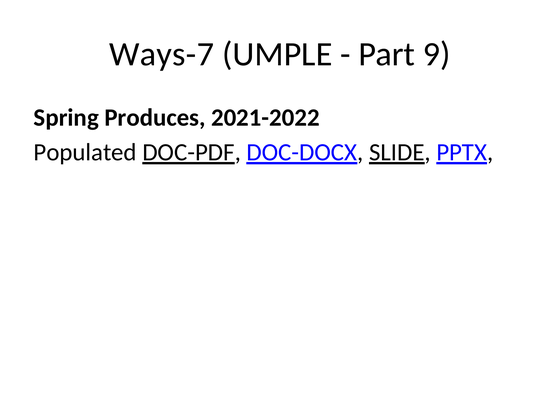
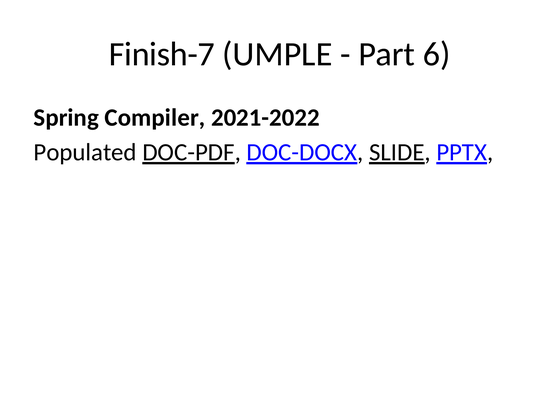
Ways-7: Ways-7 -> Finish-7 (162, 54)
9: 9 -> 6 (437, 54)
Produces: Produces -> Compiler (155, 117)
